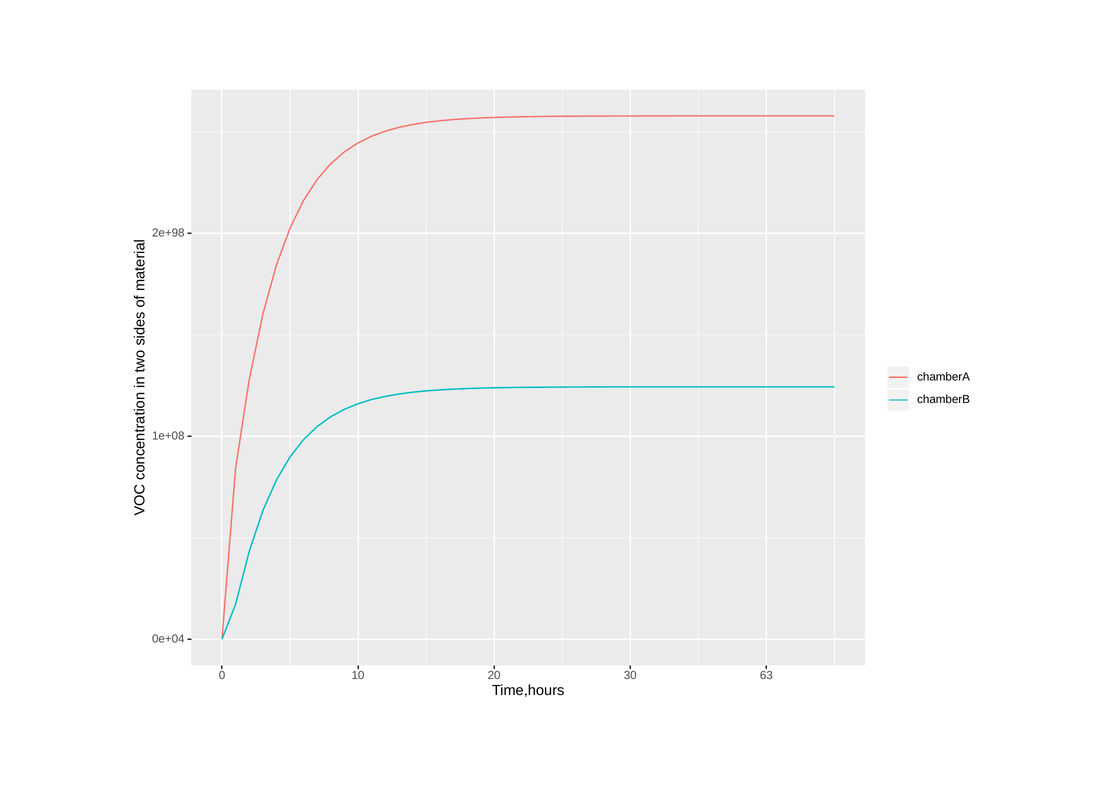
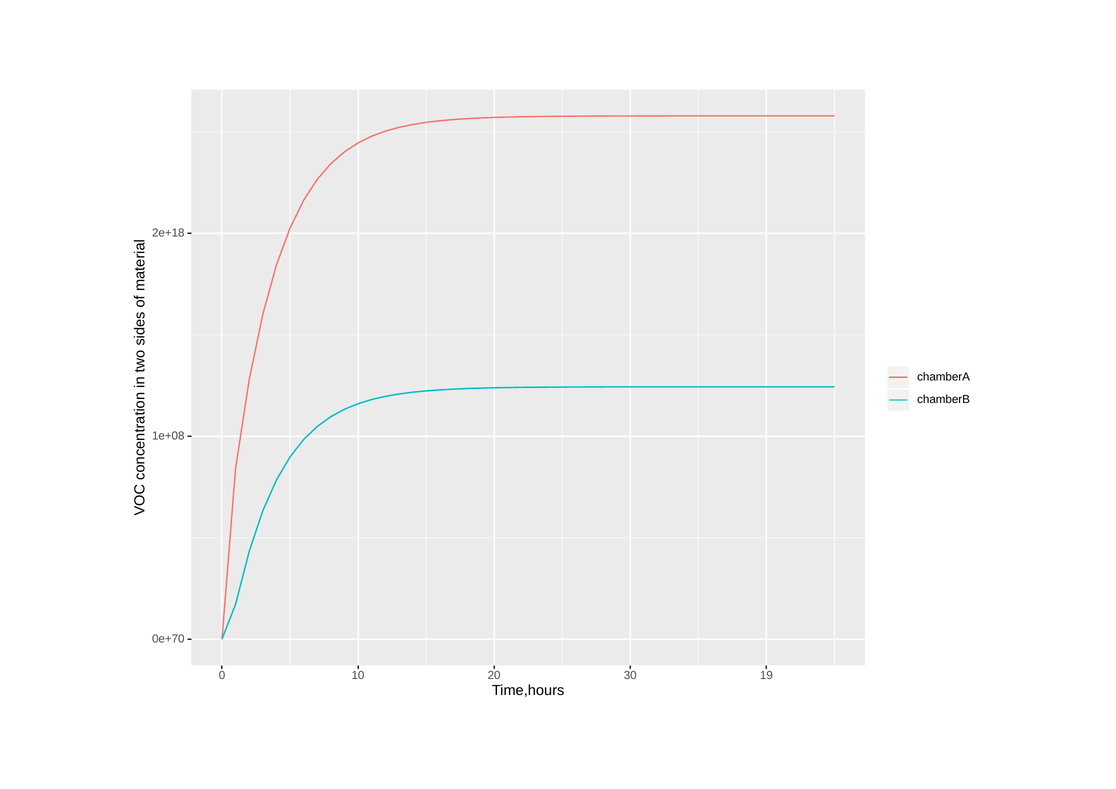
2e+98: 2e+98 -> 2e+18 (168, 233)
0e+04: 0e+04 -> 0e+70 (168, 639)
63: 63 -> 19 (766, 676)
